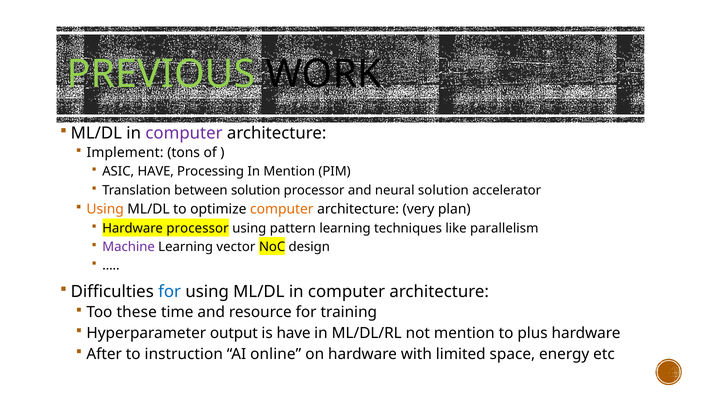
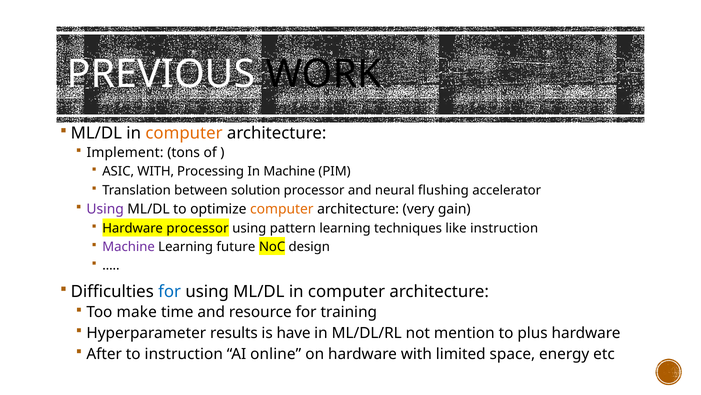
PREVIOUS colour: light green -> white (161, 74)
computer colour: purple -> orange (184, 133)
ASIC HAVE: HAVE -> WITH (156, 171)
In Mention: Mention -> Machine (289, 171)
neural solution: solution -> flushing (443, 190)
Using colour: orange -> purple (105, 209)
plan: plan -> gain (454, 209)
like parallelism: parallelism -> instruction (504, 228)
vector: vector -> future (236, 246)
these: these -> make (137, 312)
output: output -> results (234, 333)
